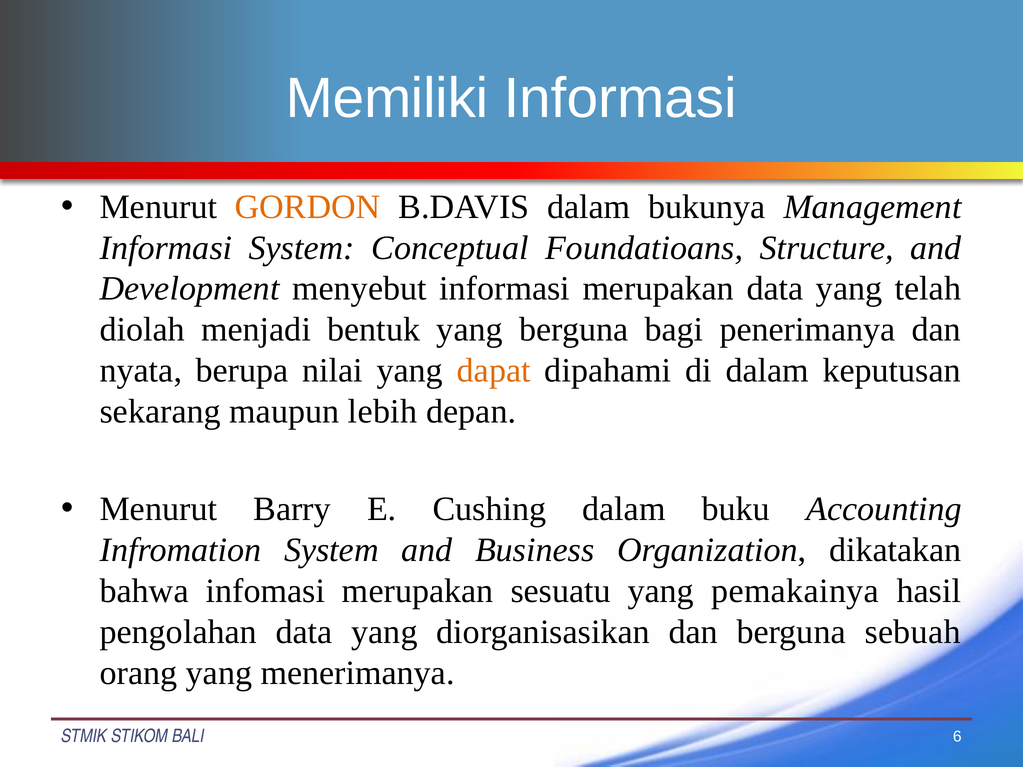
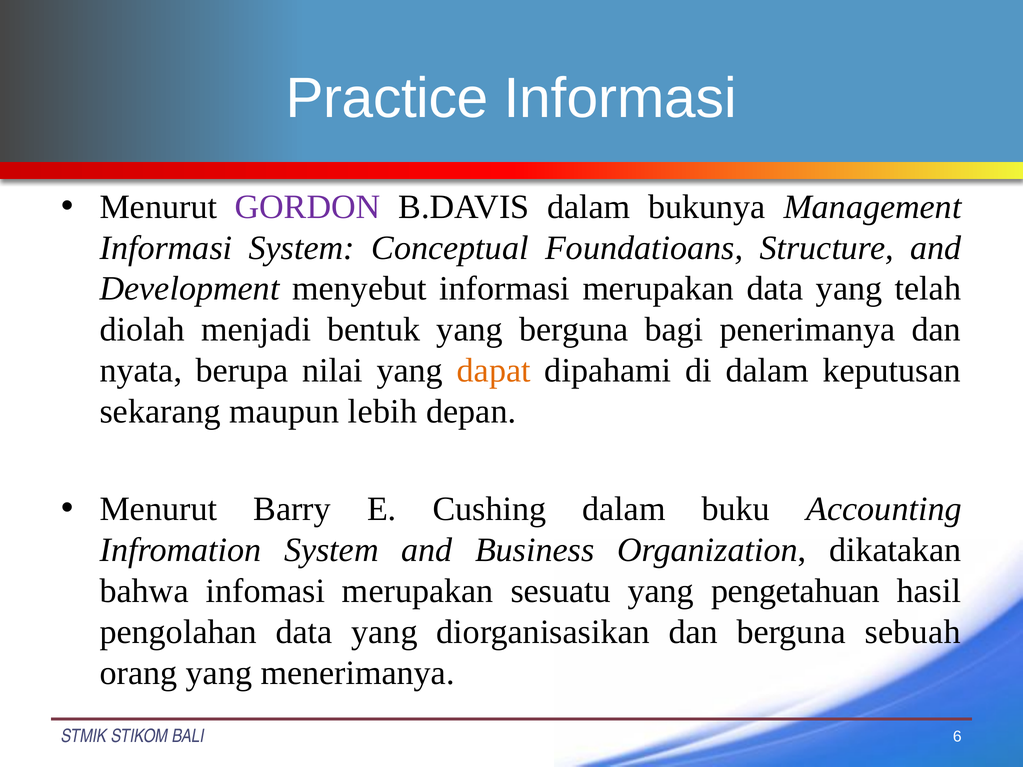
Memiliki: Memiliki -> Practice (387, 99)
GORDON colour: orange -> purple (308, 207)
pemakainya: pemakainya -> pengetahuan (795, 591)
